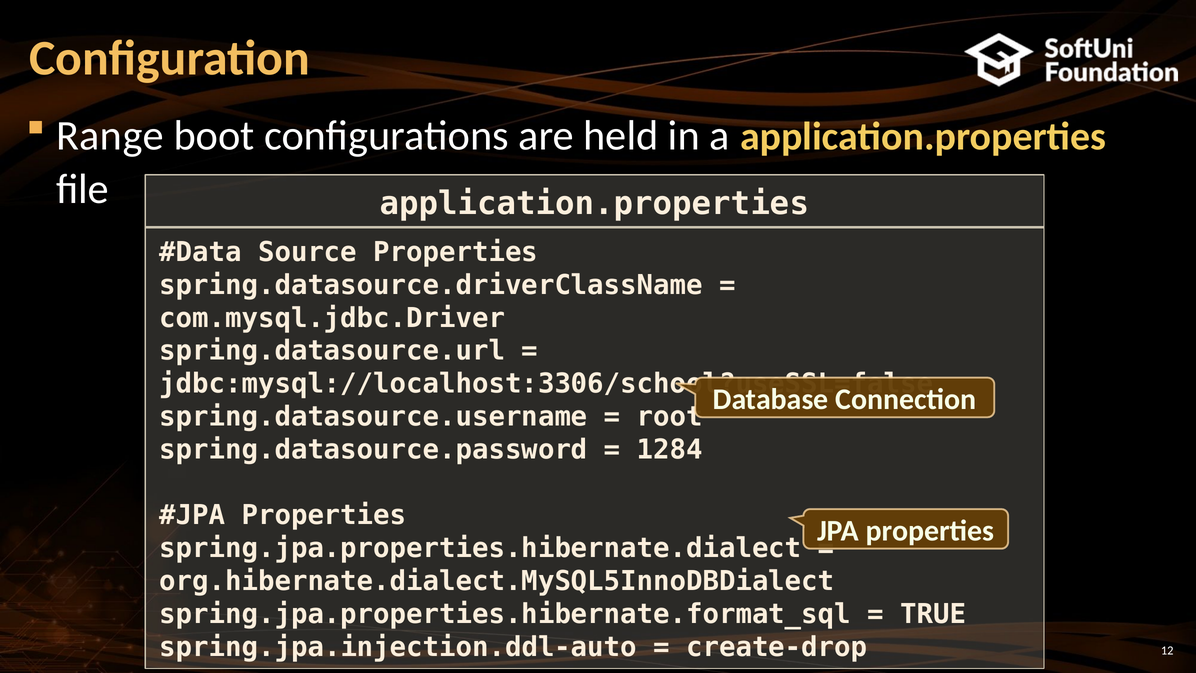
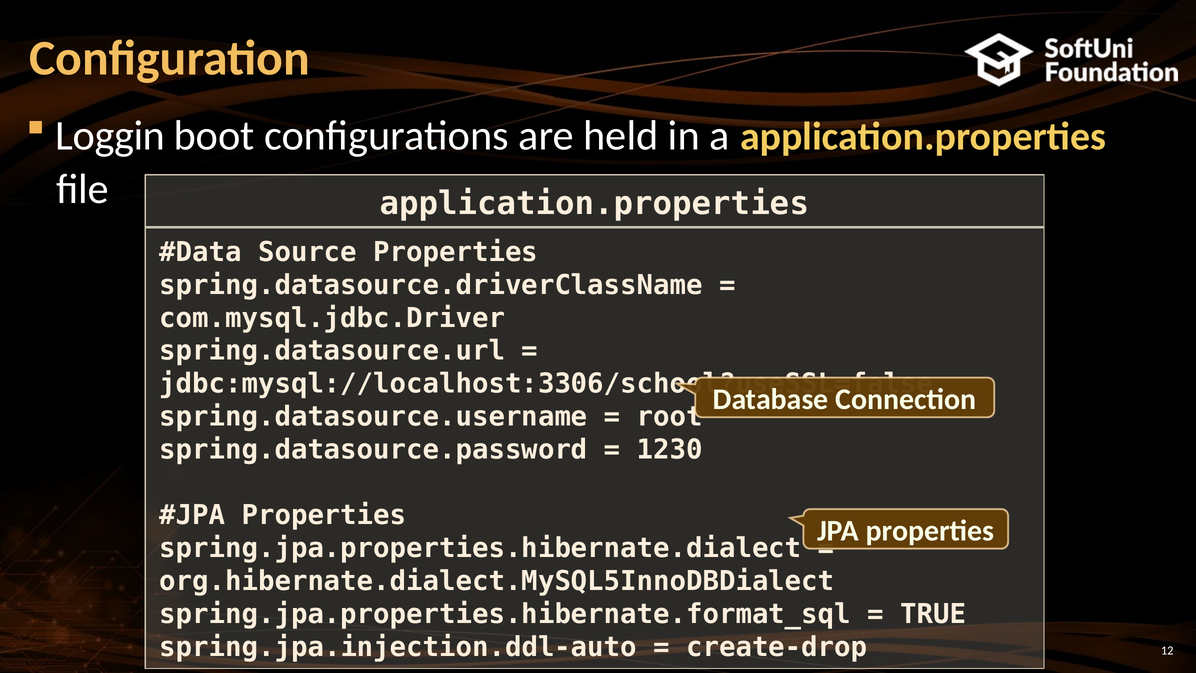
Range: Range -> Loggin (110, 136)
1284: 1284 -> 1230 (670, 450)
